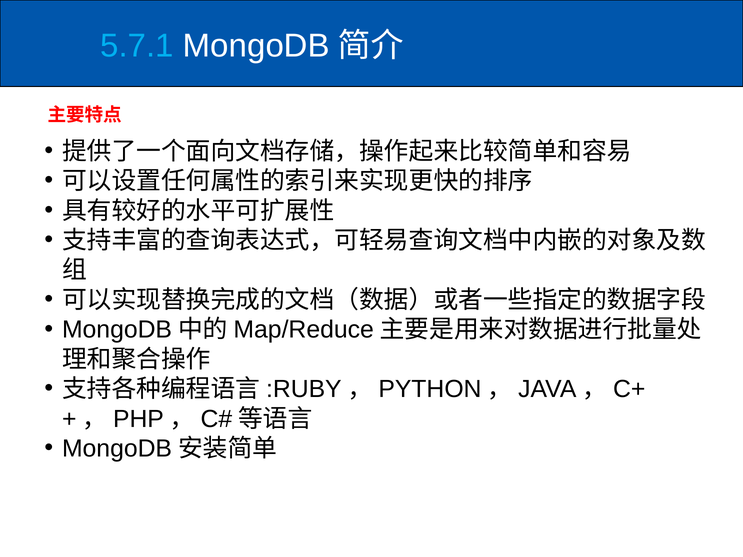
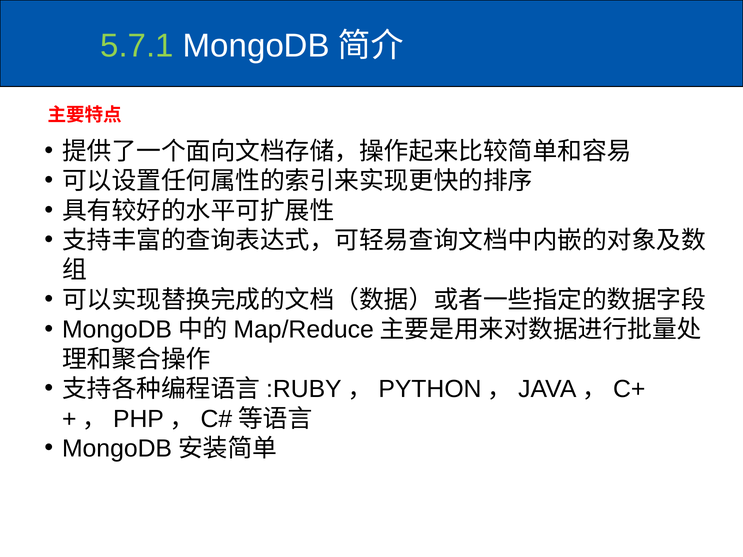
5.7.1 colour: light blue -> light green (137, 46)
